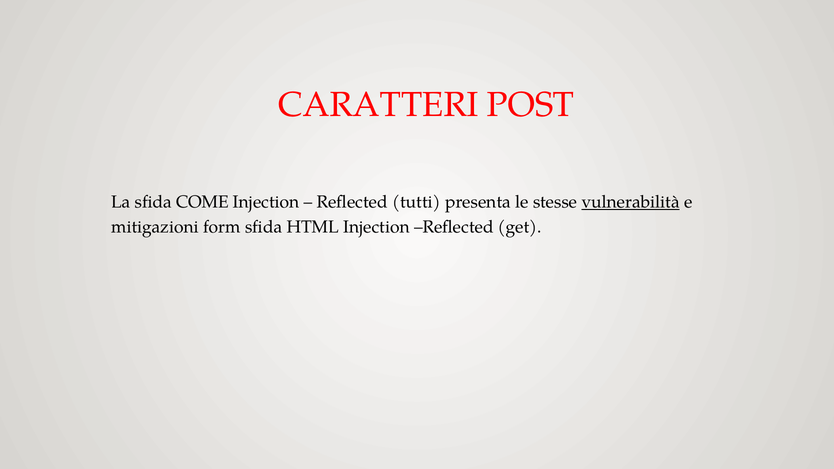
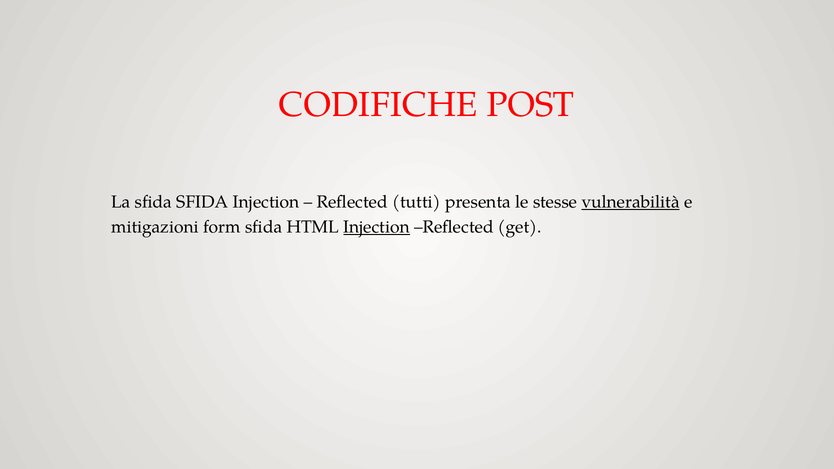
CARATTERI: CARATTERI -> CODIFICHE (378, 105)
sfida COME: COME -> SFIDA (202, 202)
Injection underline: none -> present (377, 227)
